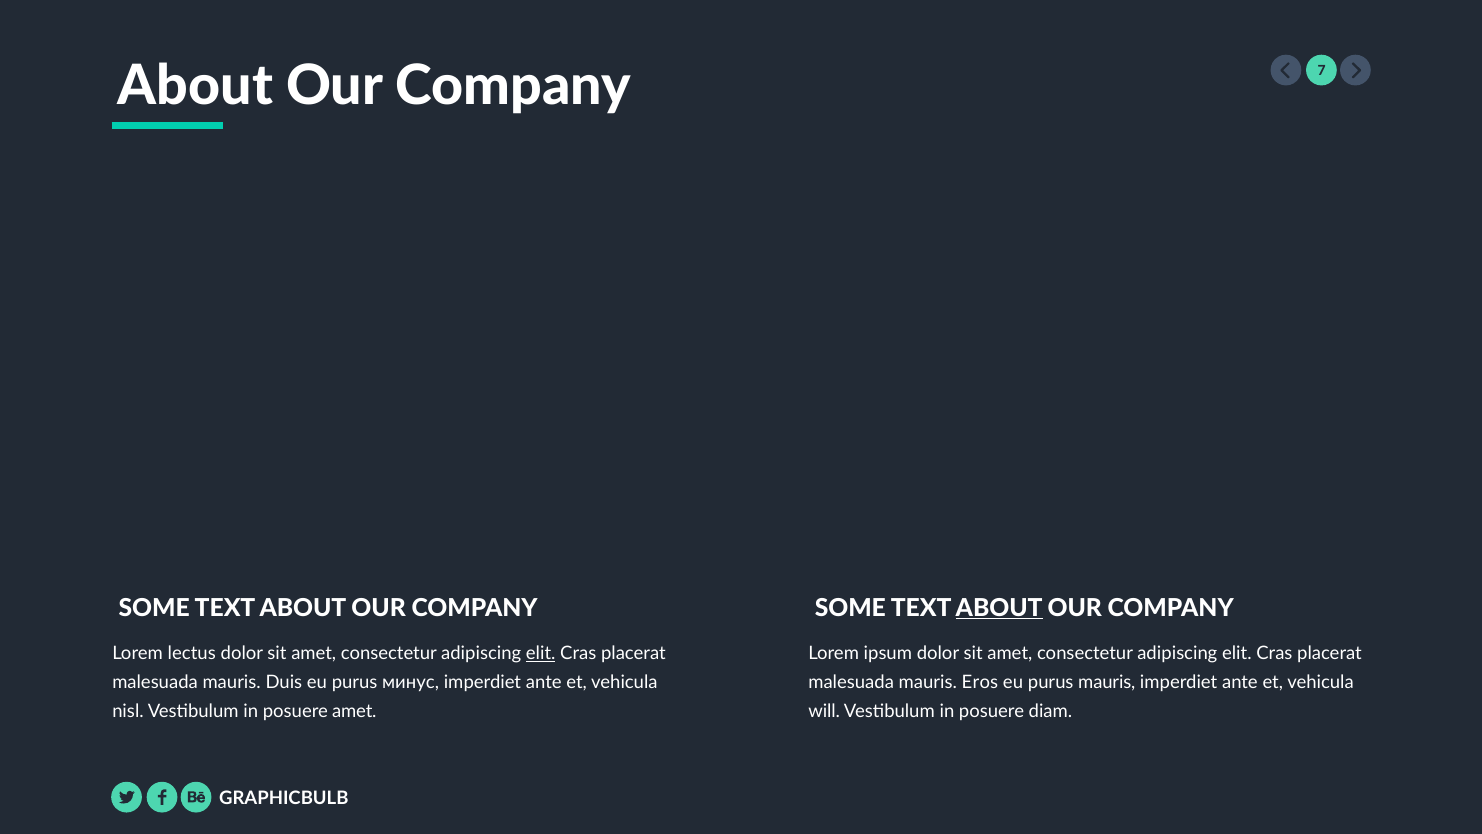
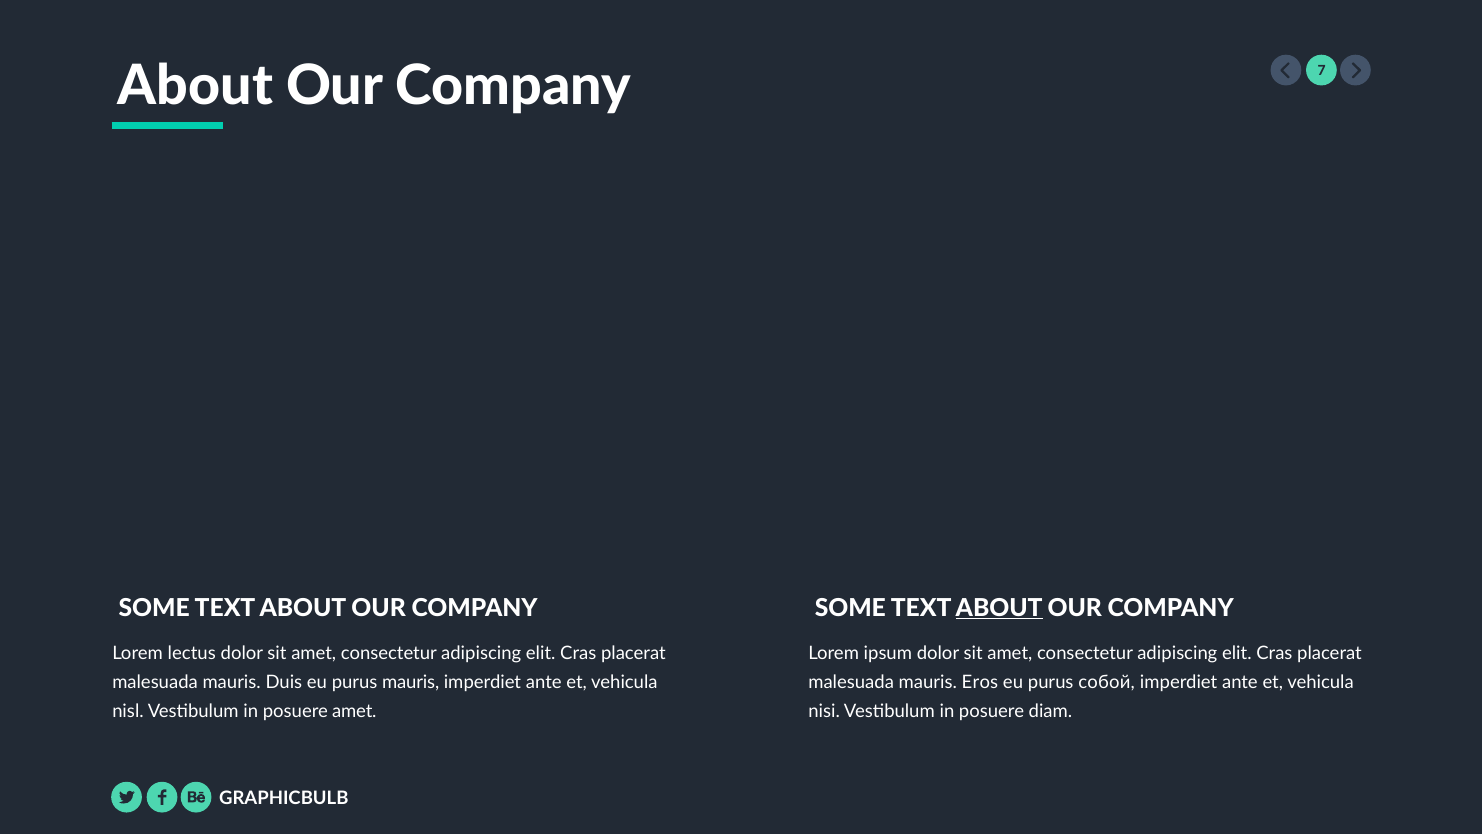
elit underline: present -> none (541, 653)
purus минус: минус -> mauris (411, 682)
purus mauris: mauris -> собой (1107, 682)
will: will -> nisi (824, 711)
